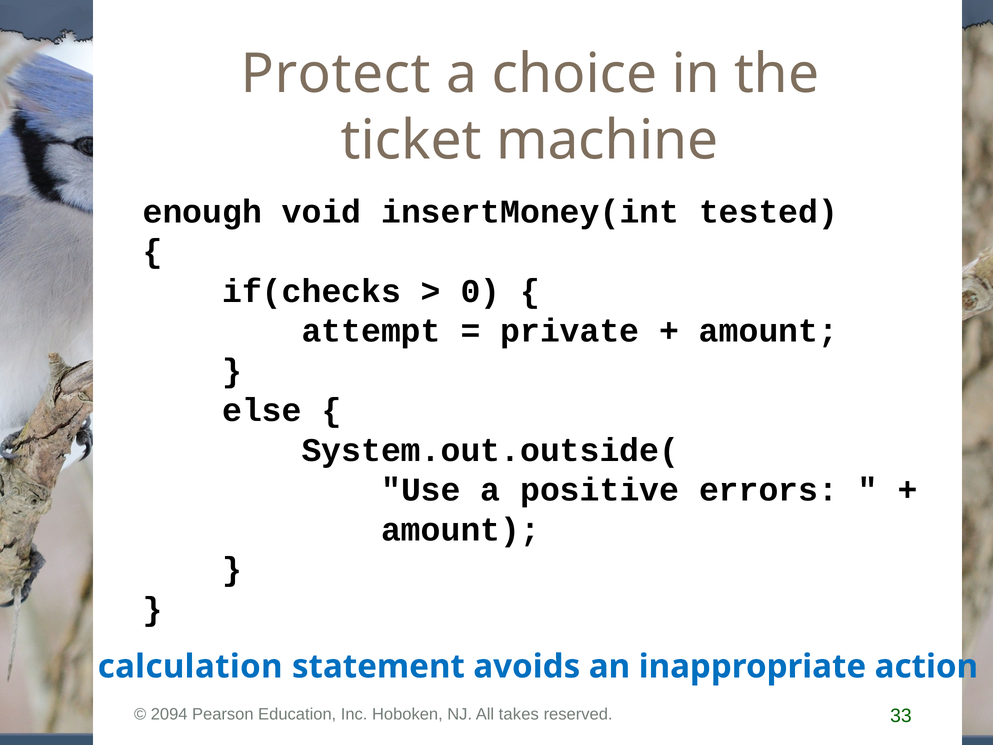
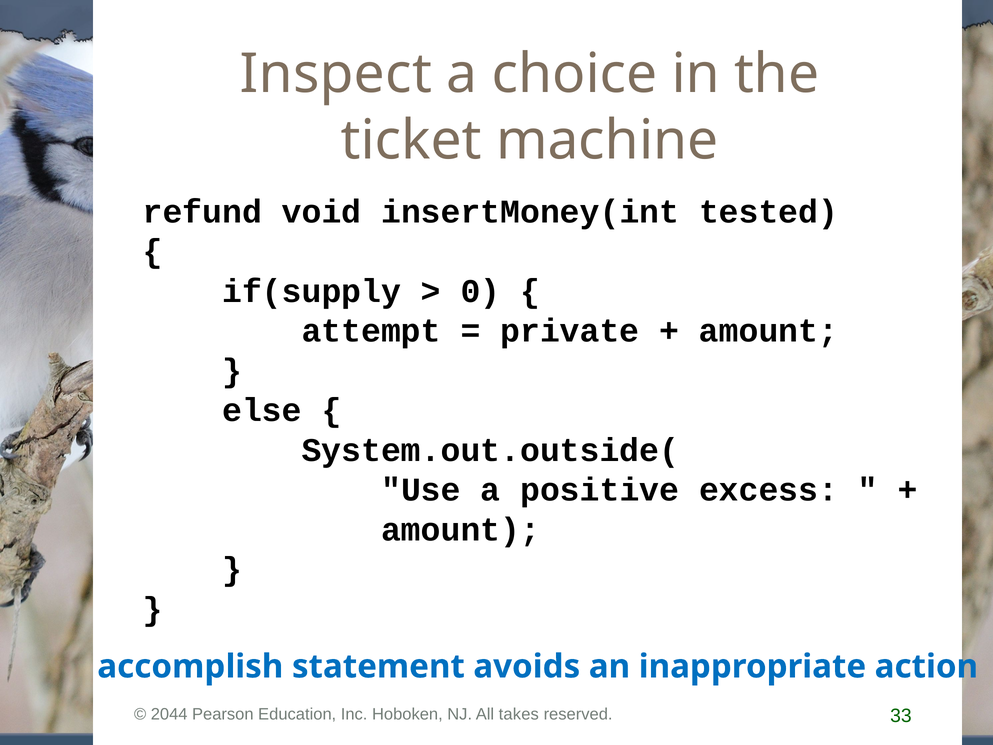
Protect: Protect -> Inspect (336, 74)
enough: enough -> refund (202, 212)
if(checks: if(checks -> if(supply (312, 291)
errors: errors -> excess (769, 490)
calculation: calculation -> accomplish (190, 666)
2094: 2094 -> 2044 (169, 714)
